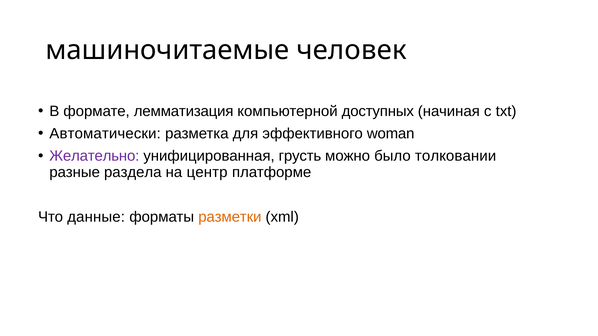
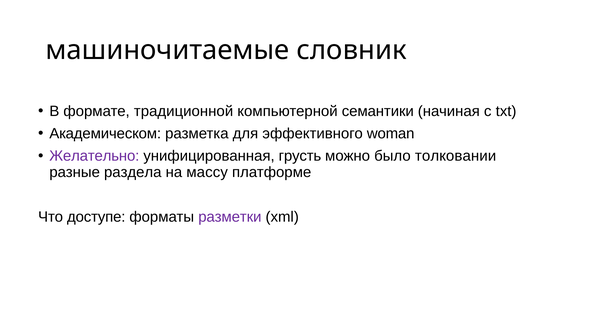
человек: человек -> словник (352, 50)
лемматизация: лемматизация -> традиционной (184, 111)
доступных: доступных -> семантики (378, 111)
Автоматически: Автоматически -> Академическом (105, 134)
центр: центр -> массу (207, 172)
данные: данные -> доступе (96, 217)
разметки colour: orange -> purple (230, 217)
